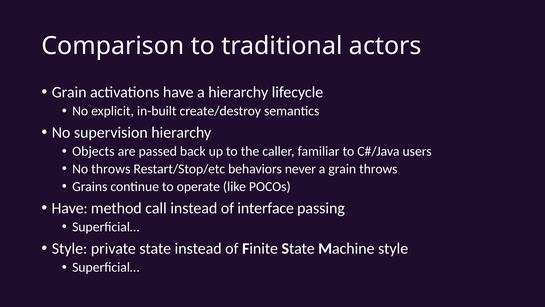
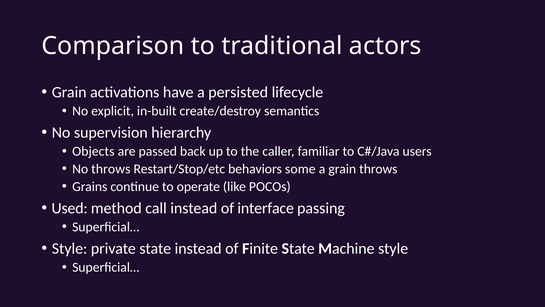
a hierarchy: hierarchy -> persisted (238, 92)
never: never -> some (300, 169)
Have: Have -> Used (70, 208)
